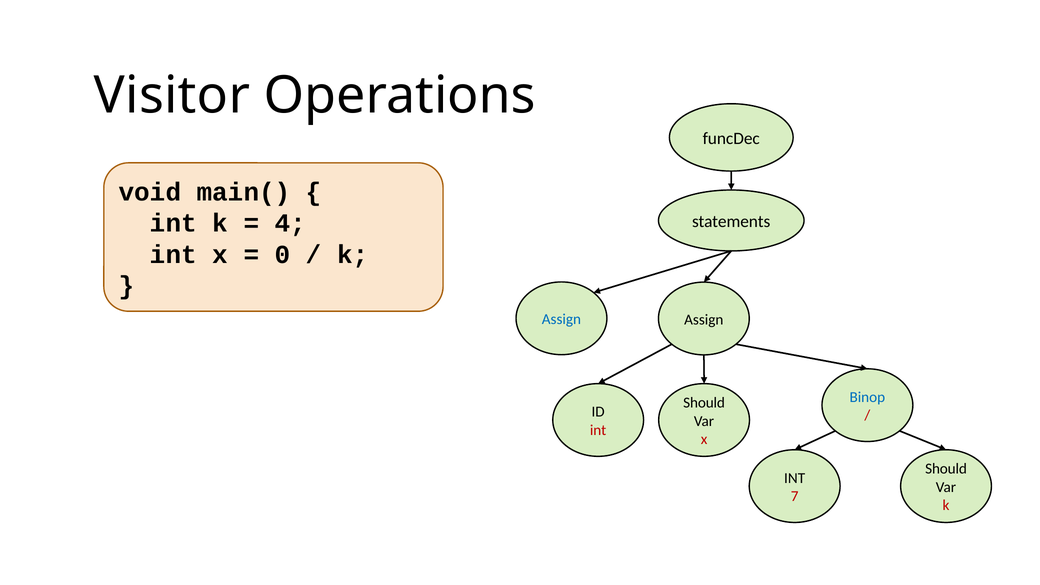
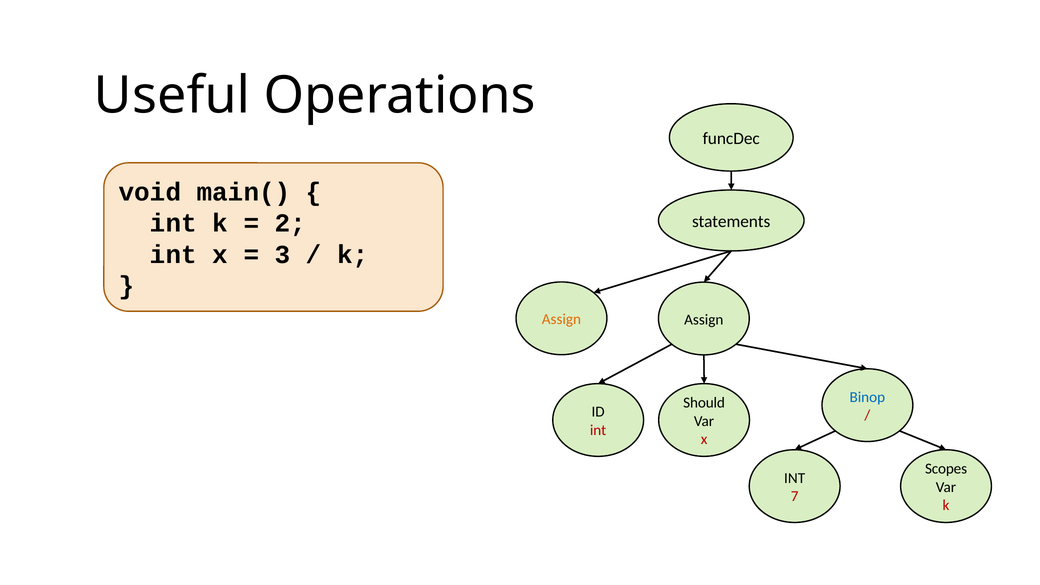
Visitor: Visitor -> Useful (172, 96)
4: 4 -> 2 (290, 223)
0: 0 -> 3 (283, 254)
Assign colour: blue -> orange (561, 319)
Should: Should -> Scopes (946, 469)
